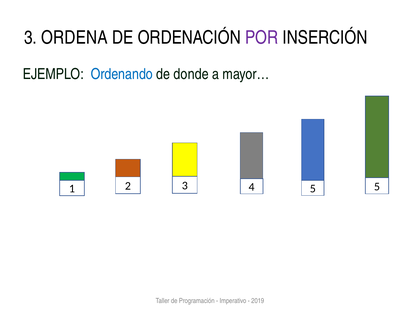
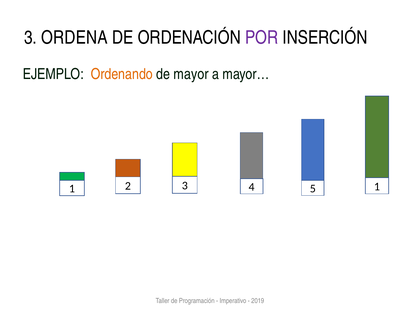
Ordenando colour: blue -> orange (122, 74)
donde: donde -> mayor (191, 74)
4 5: 5 -> 1 (377, 187)
